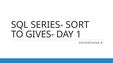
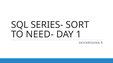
GIVES-: GIVES- -> NEED- (40, 35)
